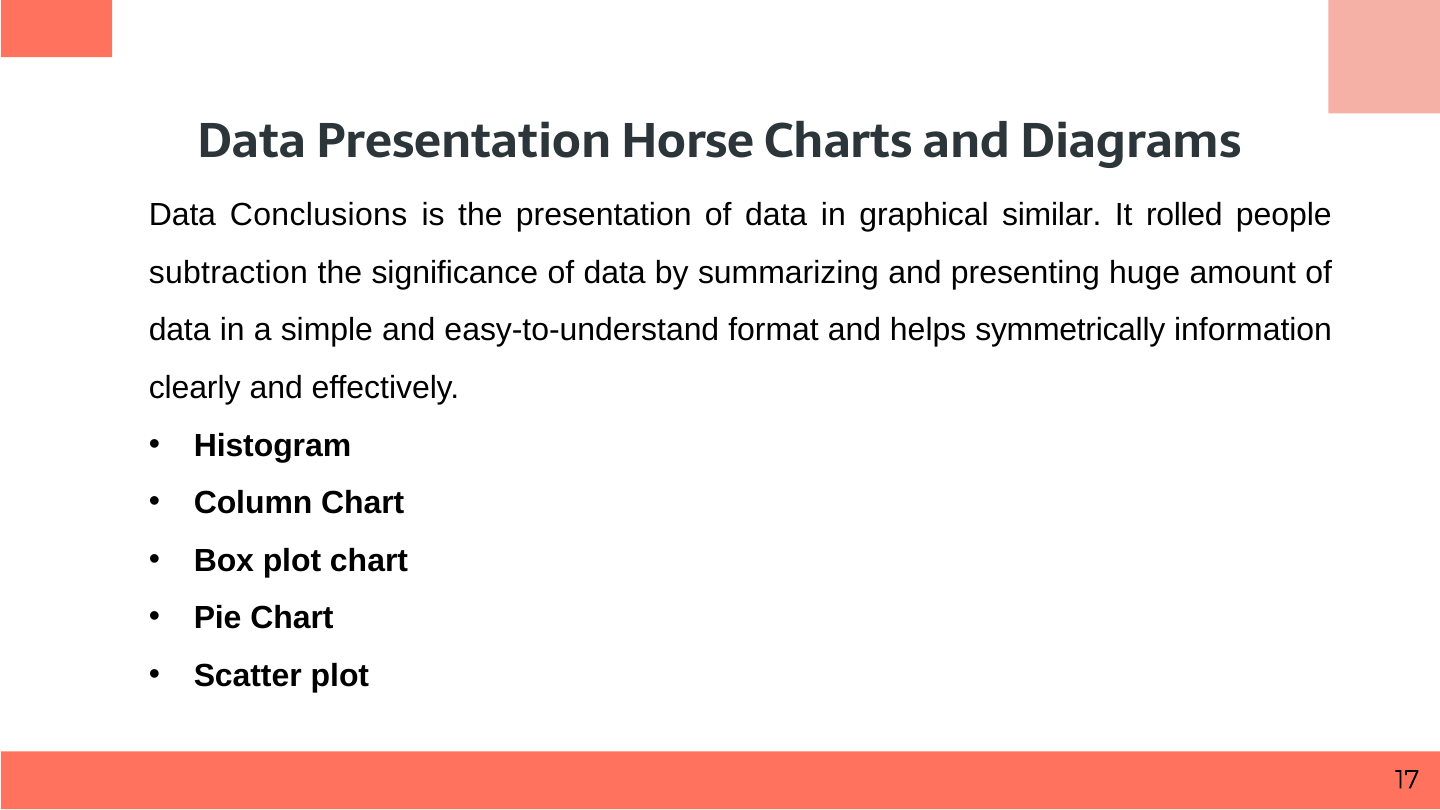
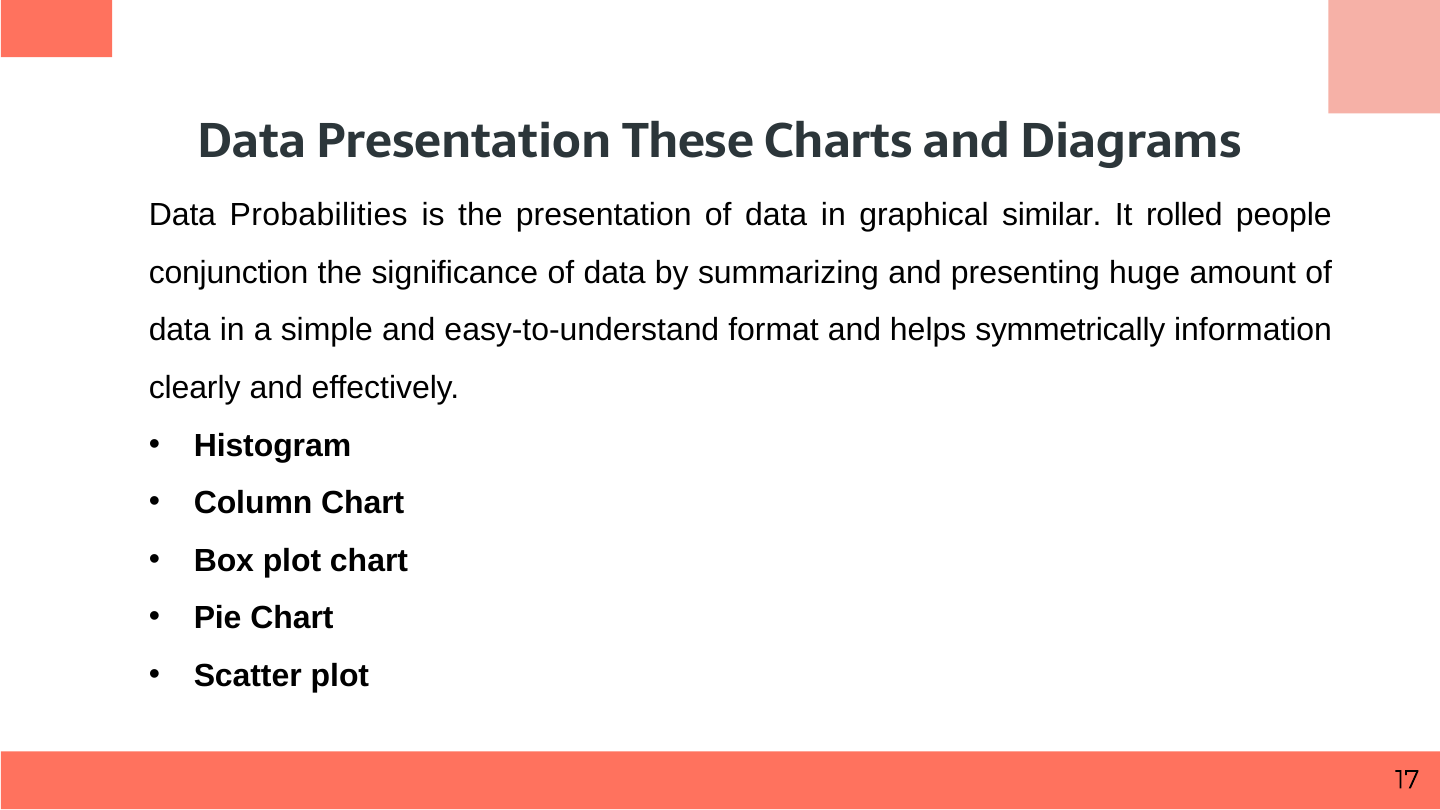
Horse: Horse -> These (688, 142)
Conclusions: Conclusions -> Probabilities (319, 215)
subtraction: subtraction -> conjunction (229, 273)
